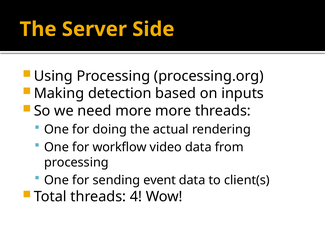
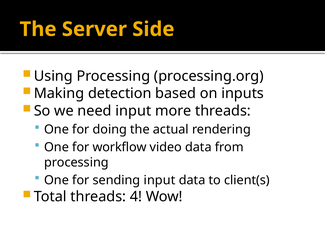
need more: more -> input (133, 111)
sending event: event -> input (160, 180)
